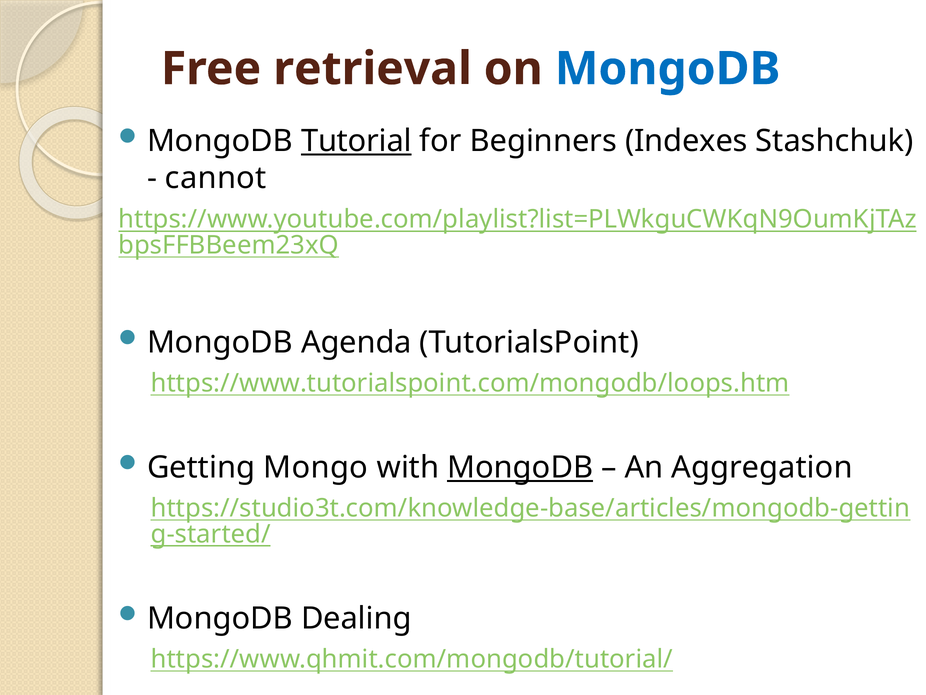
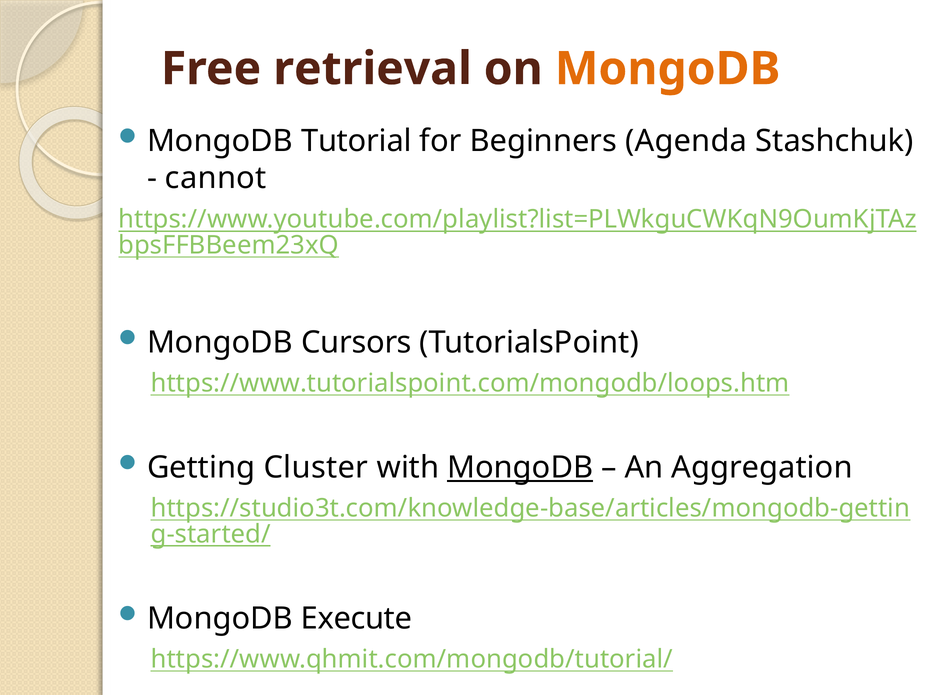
MongoDB colour: blue -> orange (668, 69)
Tutorial underline: present -> none (356, 141)
Indexes: Indexes -> Agenda (686, 141)
Agenda: Agenda -> Cursors (356, 342)
Mongo: Mongo -> Cluster (316, 467)
Dealing: Dealing -> Execute (356, 618)
